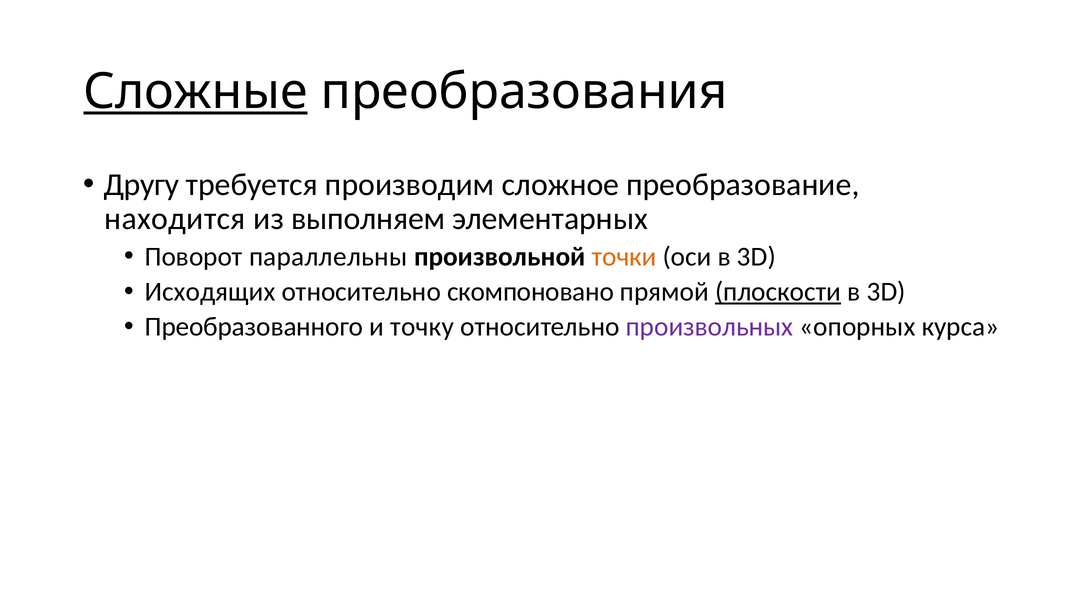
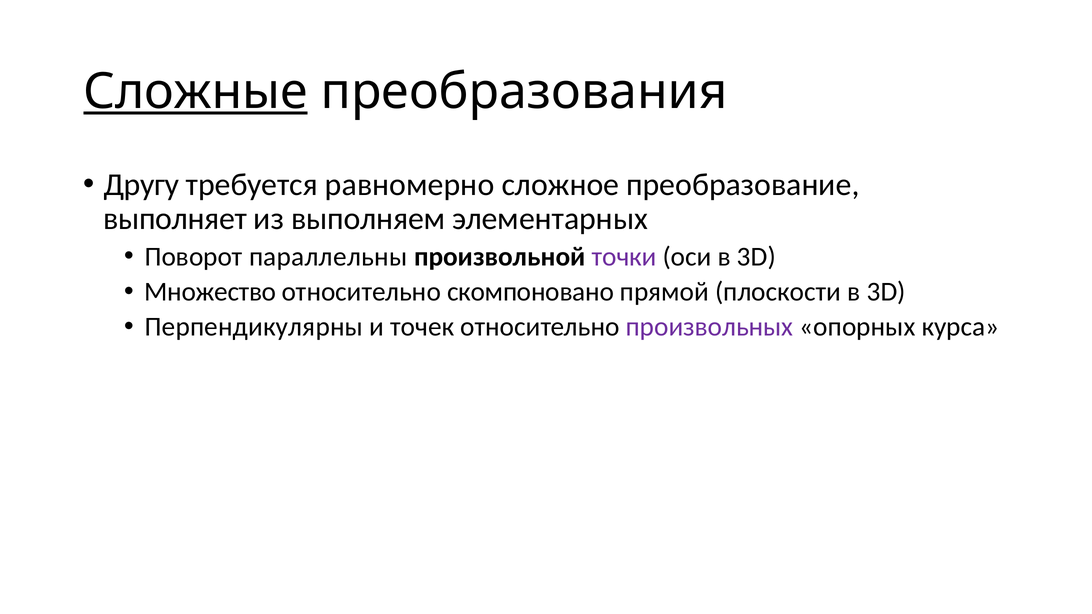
производим: производим -> равномерно (410, 185)
находится: находится -> выполняет (175, 219)
точки colour: orange -> purple (624, 257)
Исходящих: Исходящих -> Множество (210, 292)
плоскости underline: present -> none (778, 292)
Преобразованного: Преобразованного -> Перпендикулярны (254, 327)
точку: точку -> точек (422, 327)
